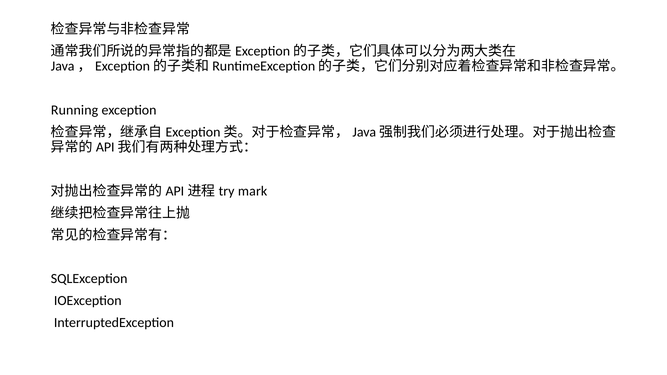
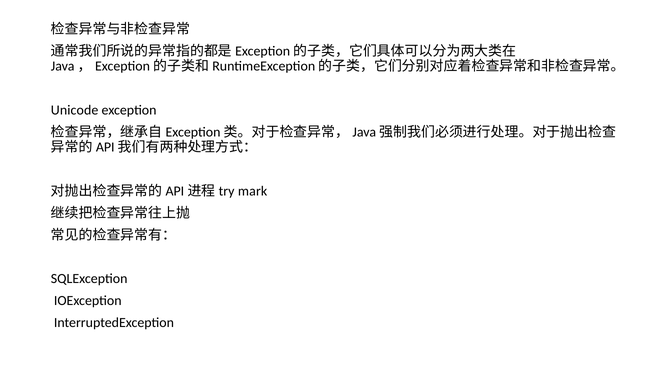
Running: Running -> Unicode (75, 110)
